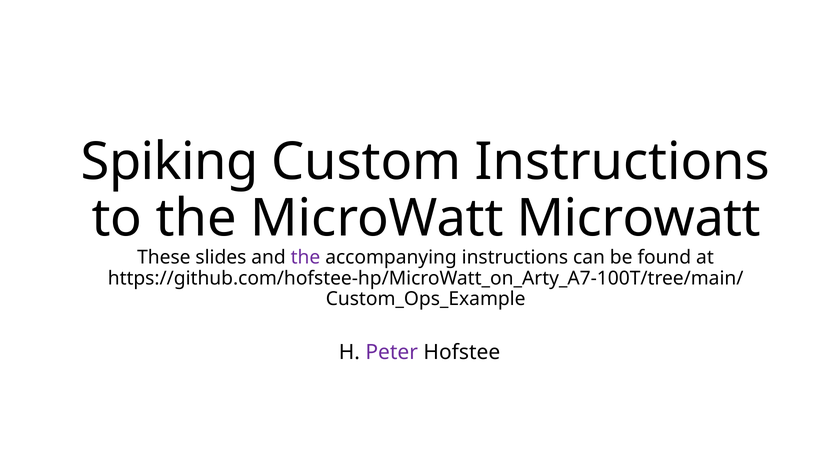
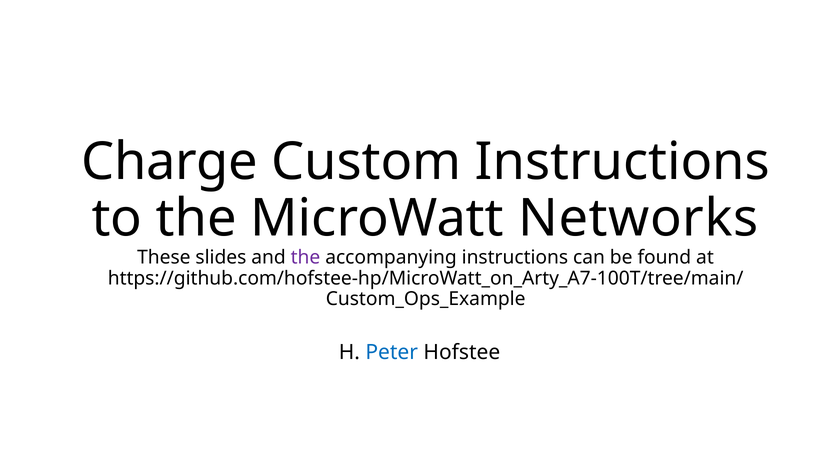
Spiking: Spiking -> Charge (170, 162)
MicroWatt Microwatt: Microwatt -> Networks (638, 219)
Peter colour: purple -> blue (392, 352)
